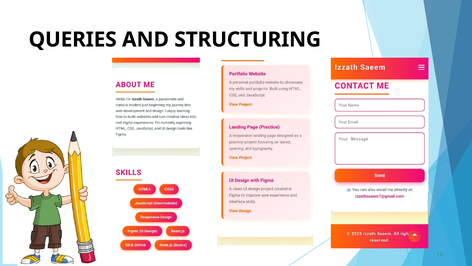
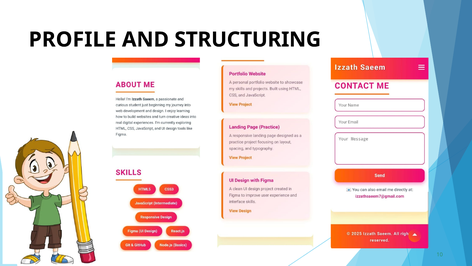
QUERIES: QUERIES -> PROFILE (72, 40)
